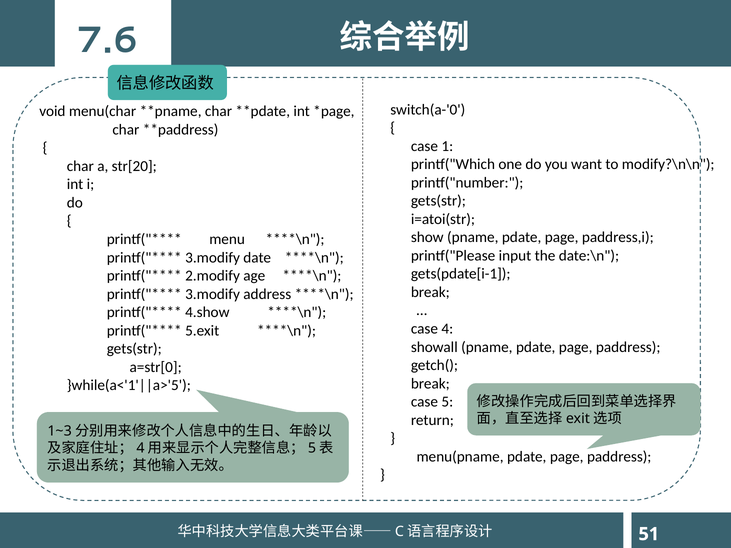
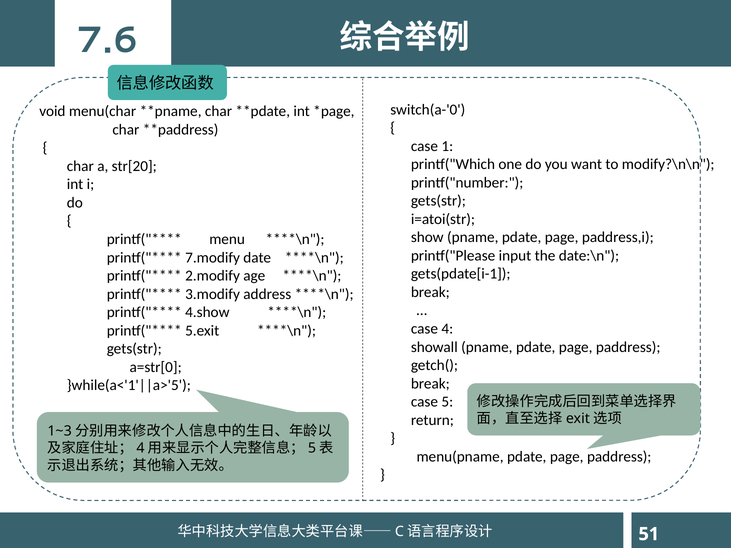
3.modify: 3.modify -> 7.modify (213, 258)
